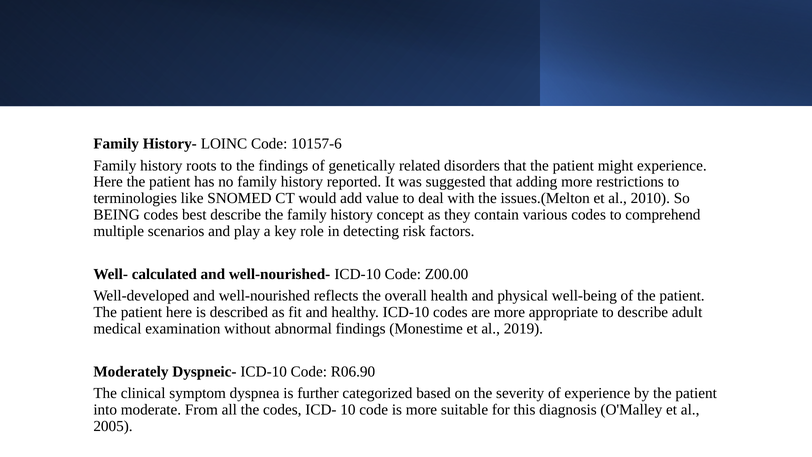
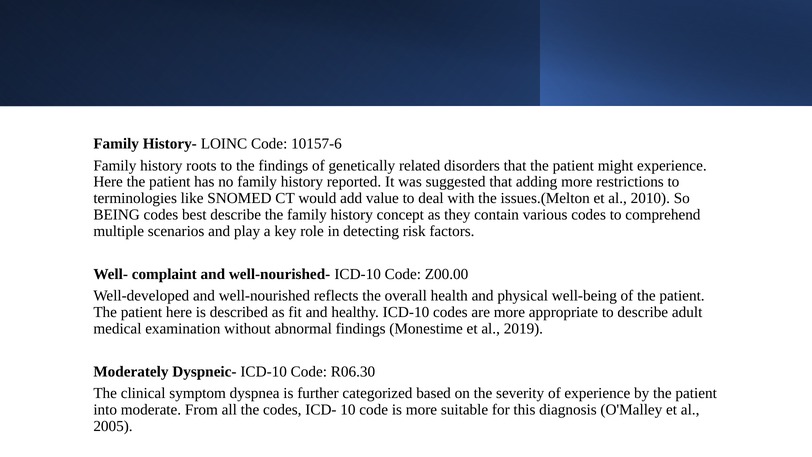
calculated: calculated -> complaint (164, 274)
R06.90: R06.90 -> R06.30 (353, 372)
